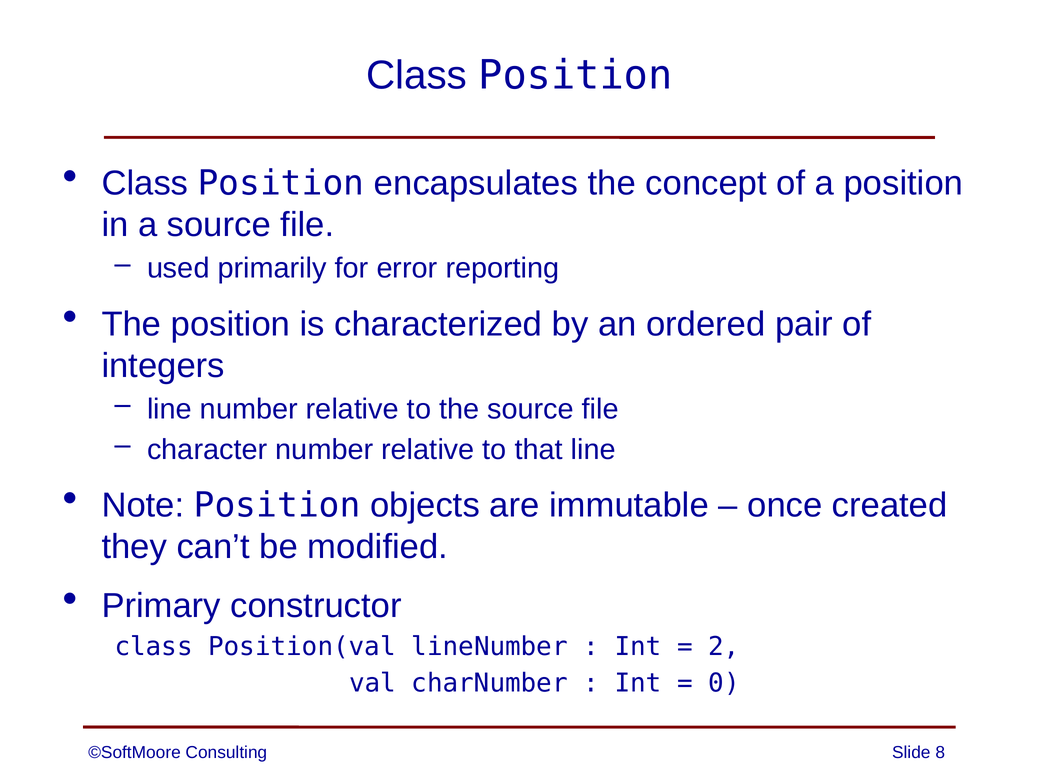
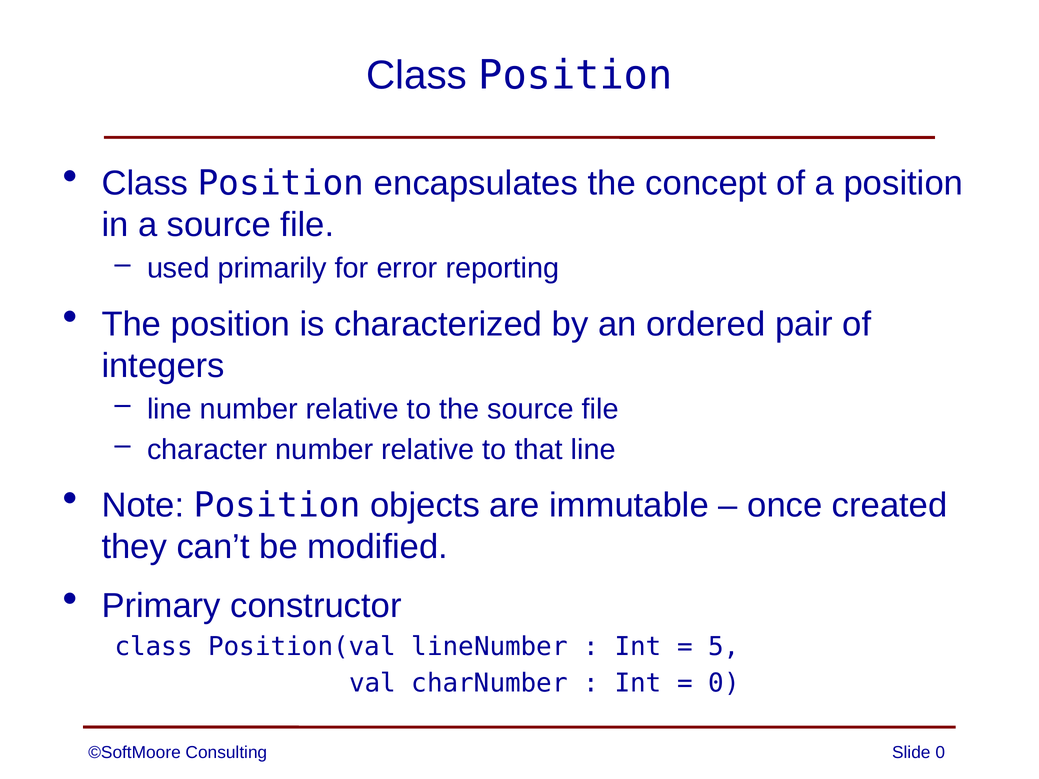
2: 2 -> 5 (724, 647)
Slide 8: 8 -> 0 (940, 753)
